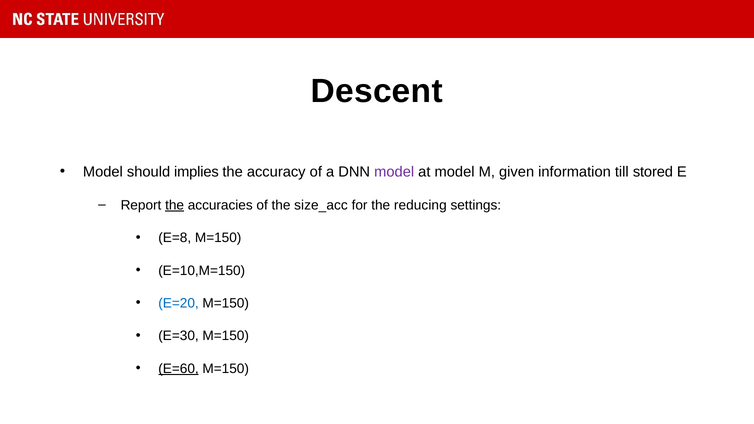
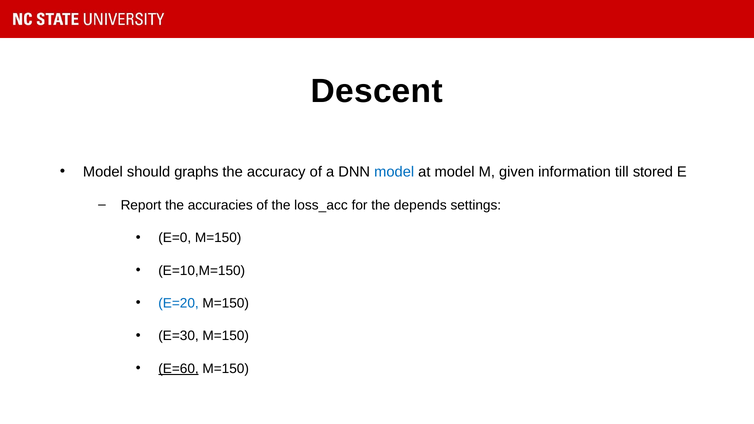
implies: implies -> graphs (196, 172)
model colour: purple -> blue (394, 172)
the underline: present -> none (175, 205)
size_acc: size_acc -> loss_acc (321, 205)
reducing: reducing -> depends (420, 205)
E=8: E=8 -> E=0 (175, 238)
